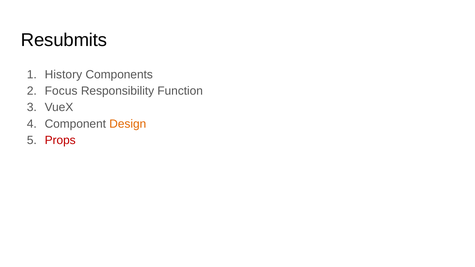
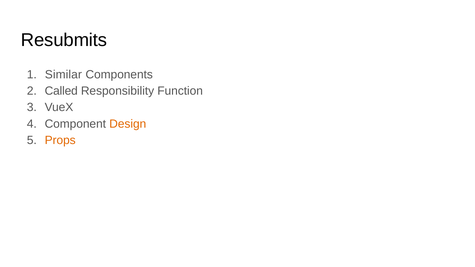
History: History -> Similar (63, 75)
Focus: Focus -> Called (61, 91)
Props colour: red -> orange (60, 140)
